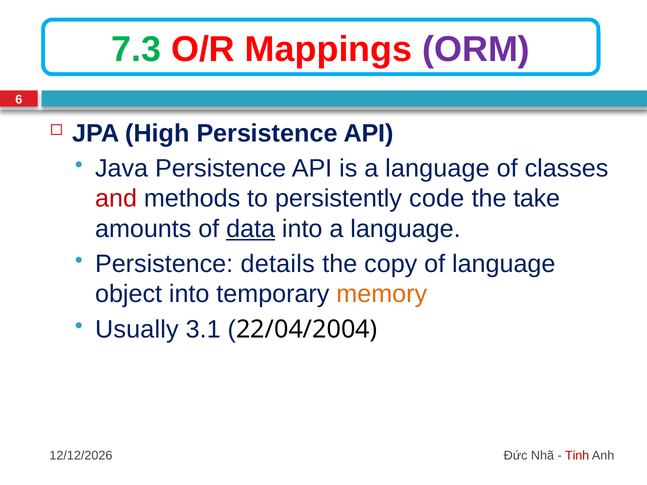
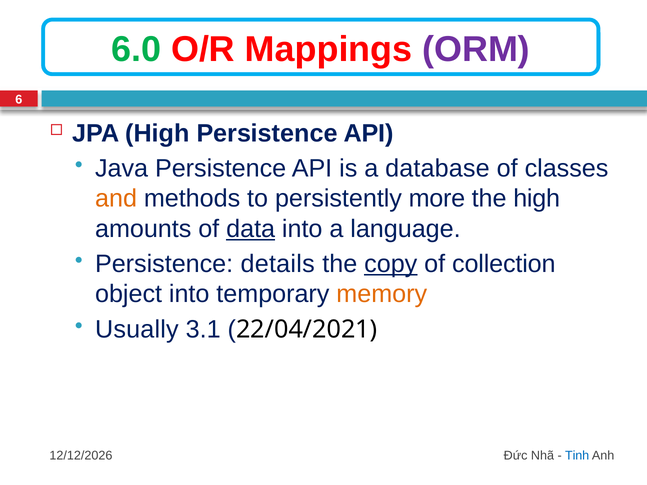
7.3: 7.3 -> 6.0 (136, 49)
is a language: language -> database (437, 168)
and colour: red -> orange (116, 199)
code: code -> more (437, 199)
the take: take -> high (537, 199)
copy underline: none -> present (391, 264)
of language: language -> collection (504, 264)
22/04/2004: 22/04/2004 -> 22/04/2021 (307, 329)
Tinh colour: red -> blue (577, 456)
